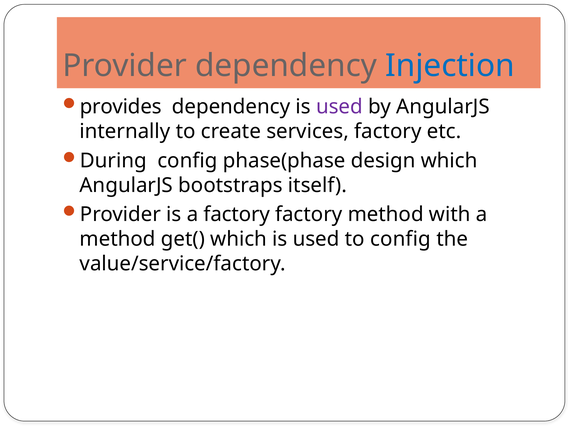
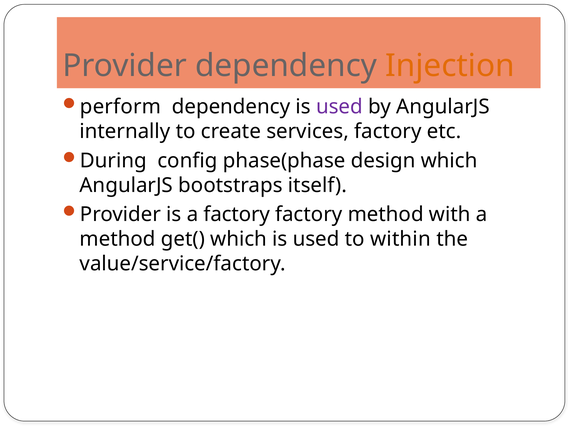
Injection colour: blue -> orange (450, 66)
provides: provides -> perform (120, 107)
to config: config -> within (400, 239)
